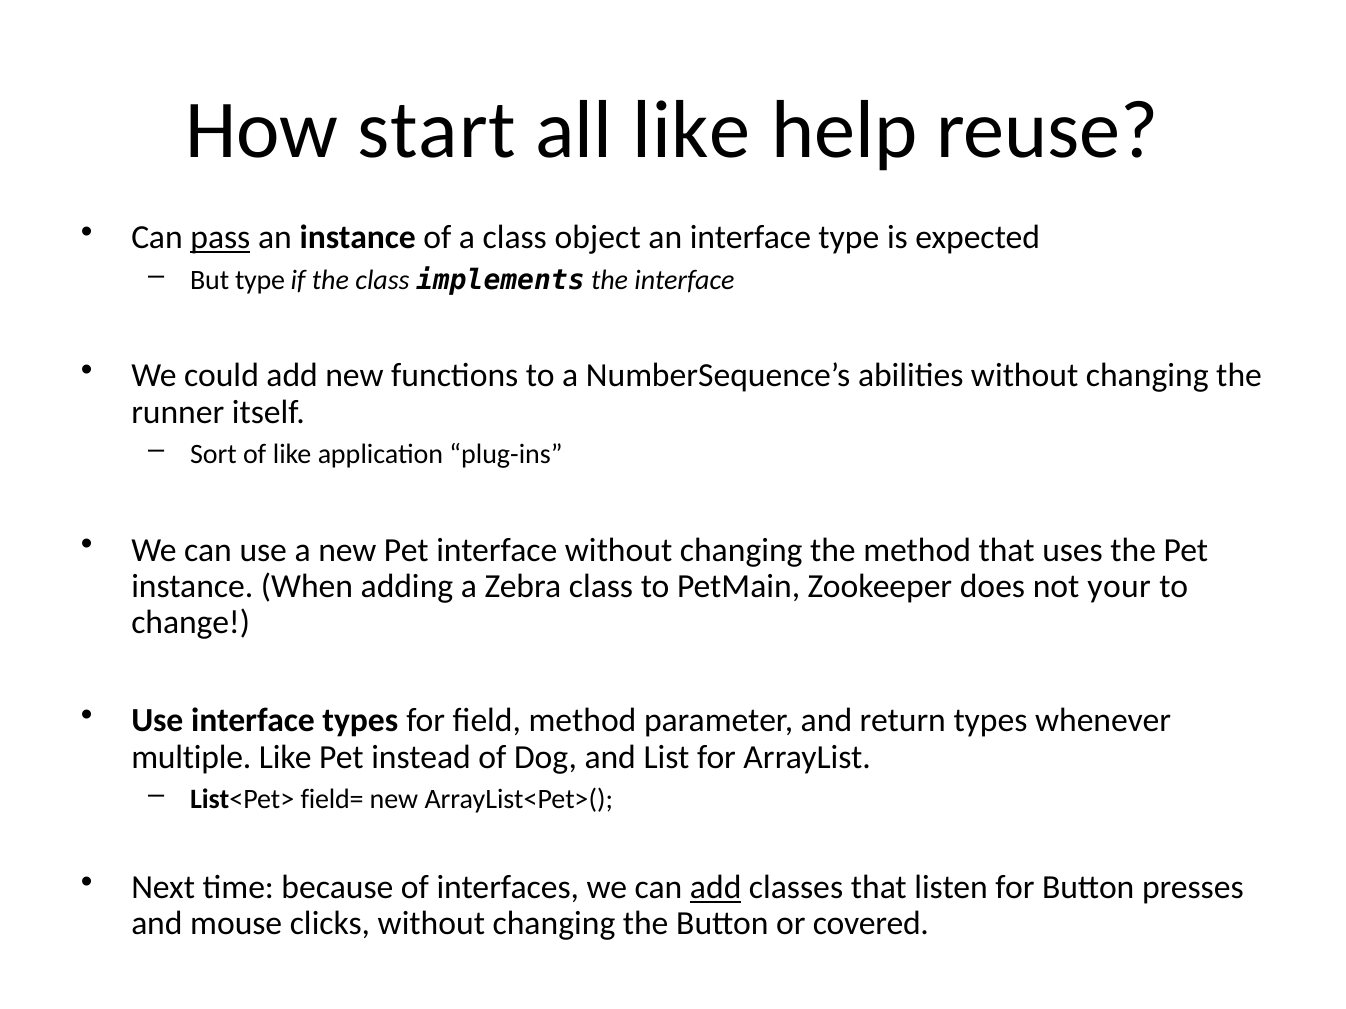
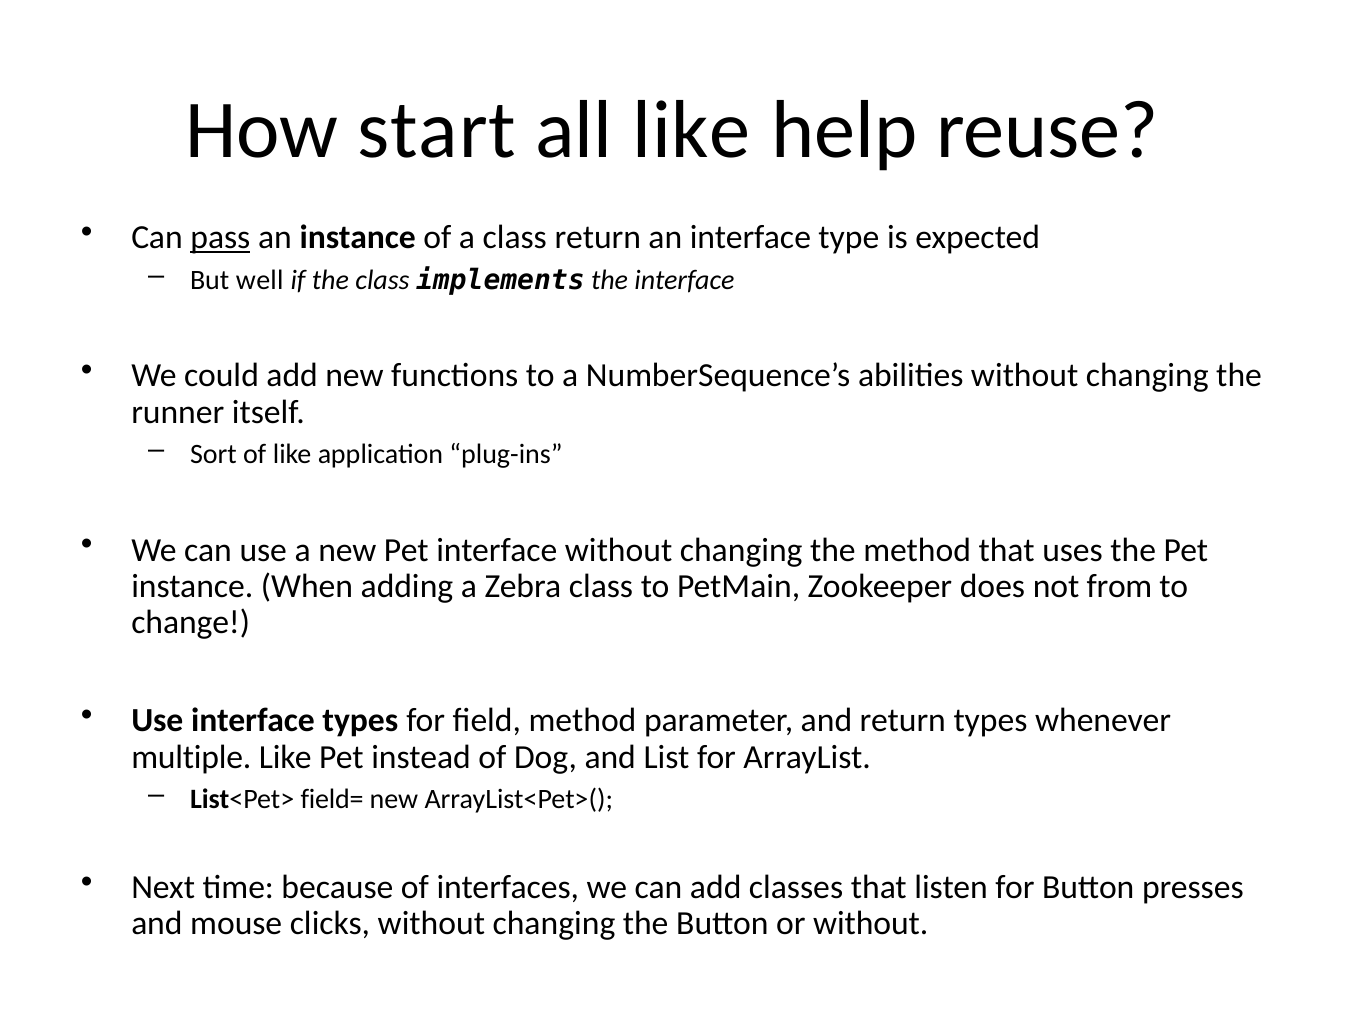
class object: object -> return (598, 238)
But type: type -> well (260, 280)
your: your -> from (1119, 587)
add underline: present -> none (716, 888)
or covered: covered -> without (871, 924)
